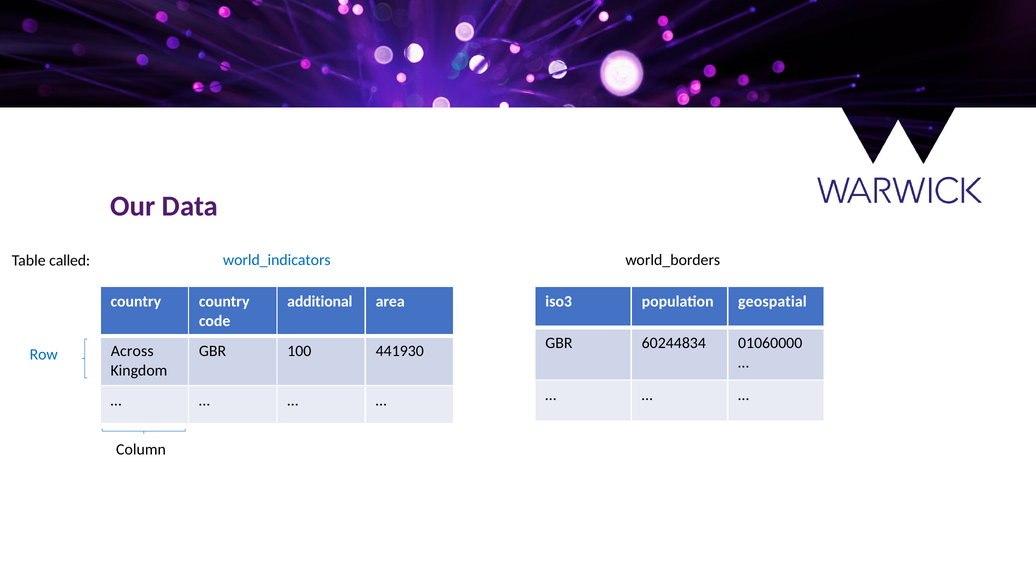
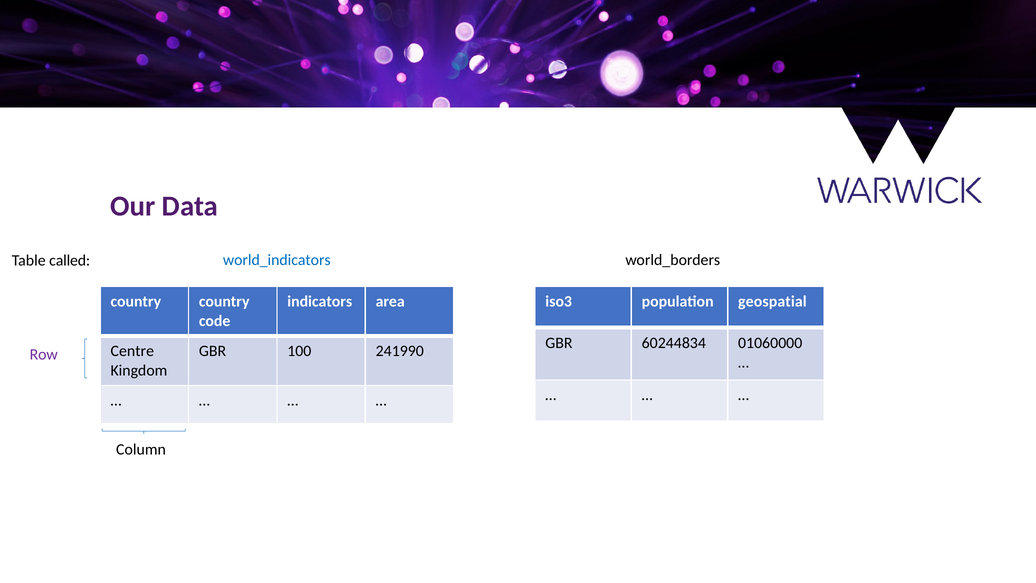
additional: additional -> indicators (320, 301)
Across: Across -> Centre (132, 351)
441930: 441930 -> 241990 (400, 351)
Row colour: blue -> purple (44, 355)
